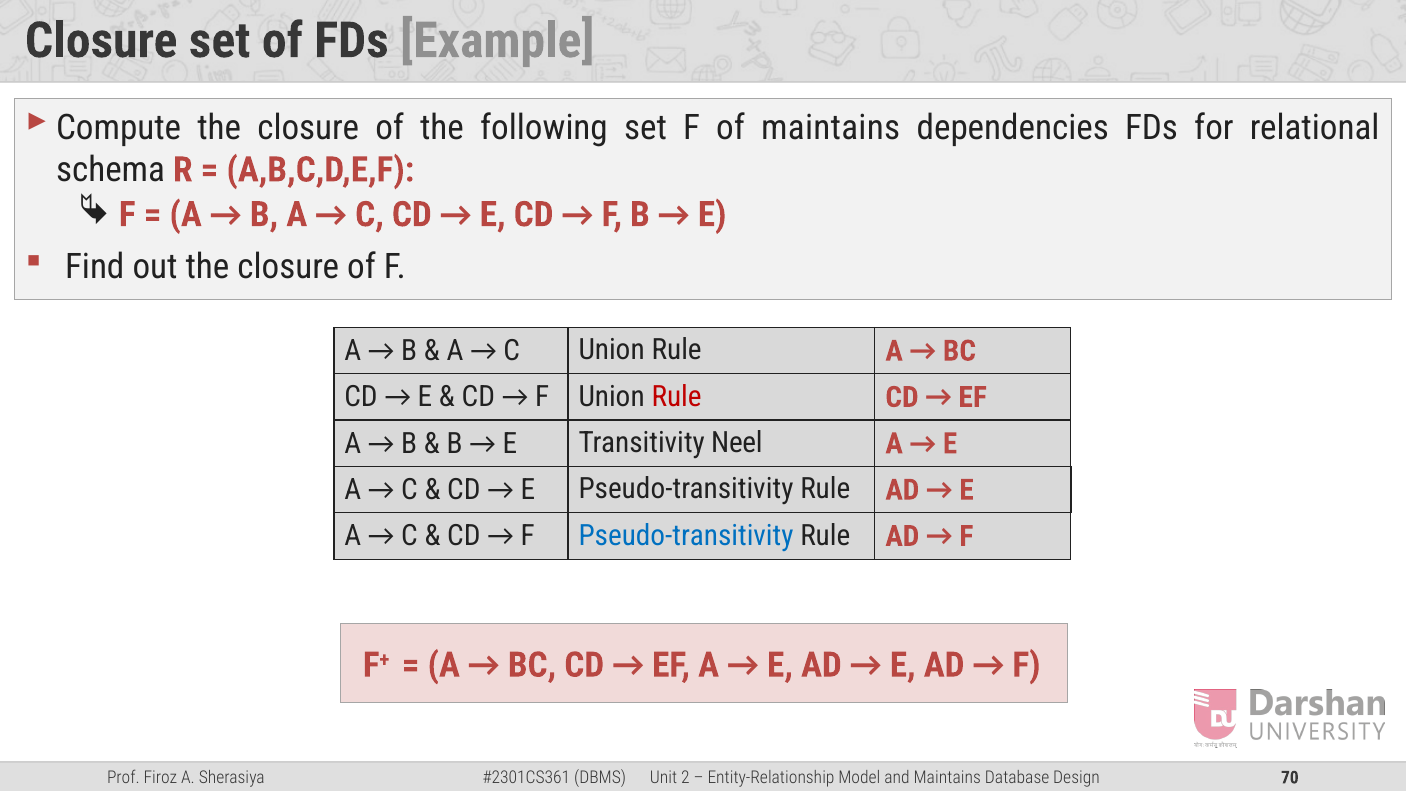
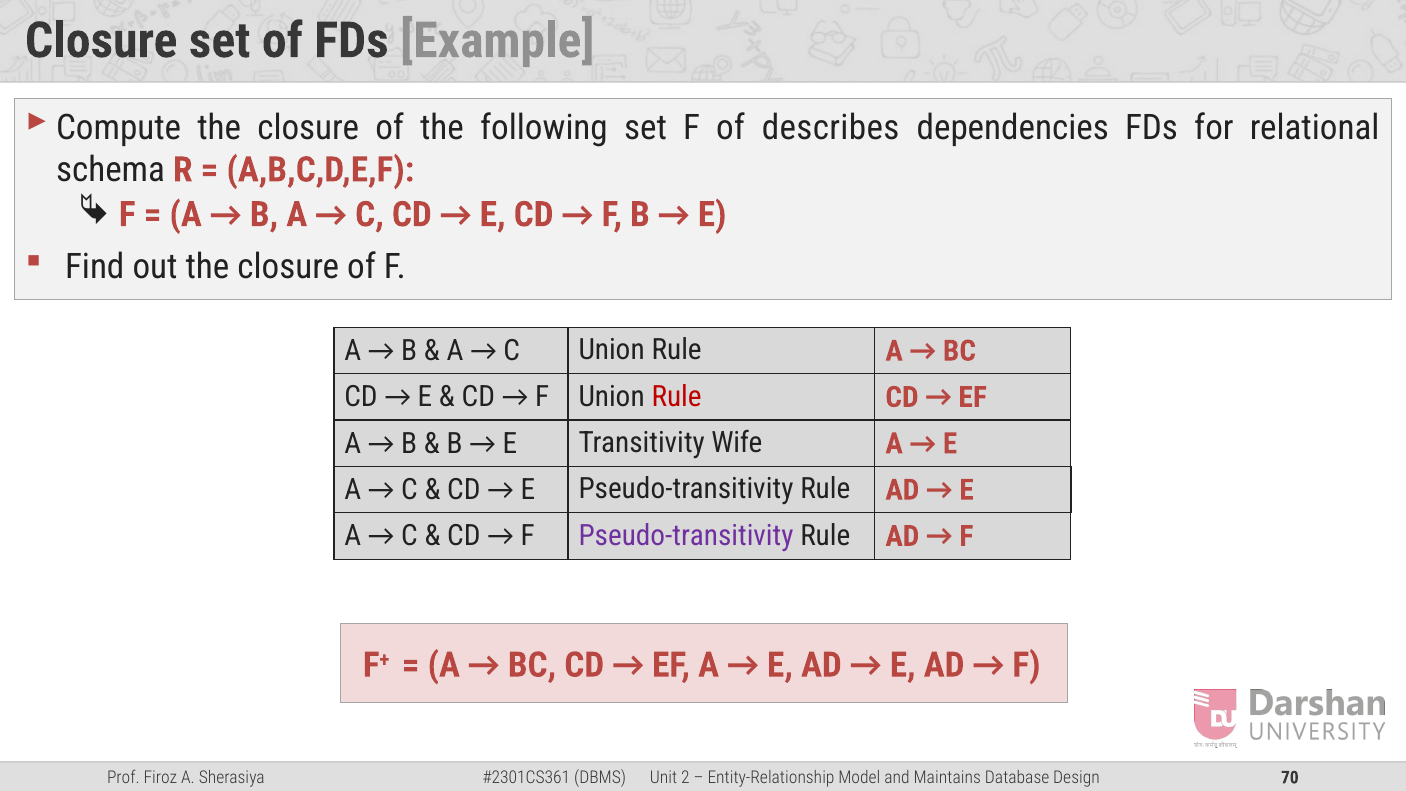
of maintains: maintains -> describes (831, 128)
Neel: Neel -> Wife (737, 443)
Pseudo-transitivity colour: blue -> purple (686, 535)
